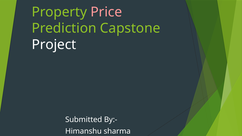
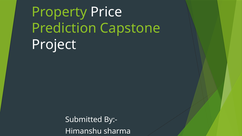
Price colour: pink -> white (106, 12)
